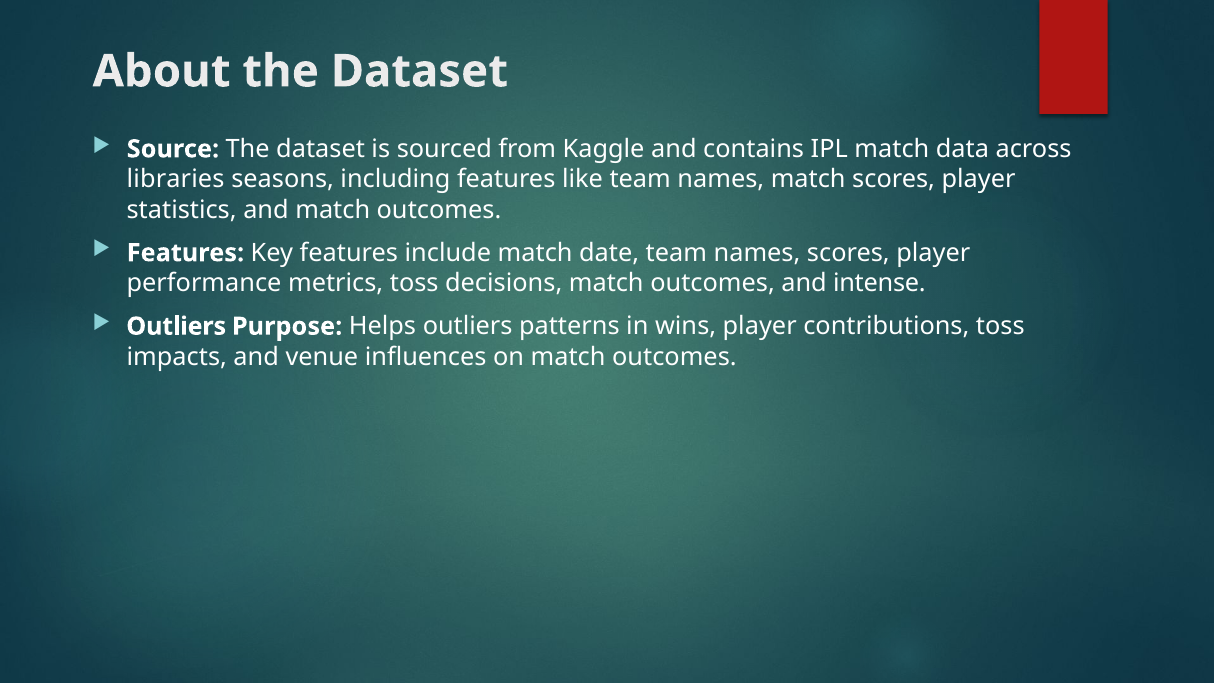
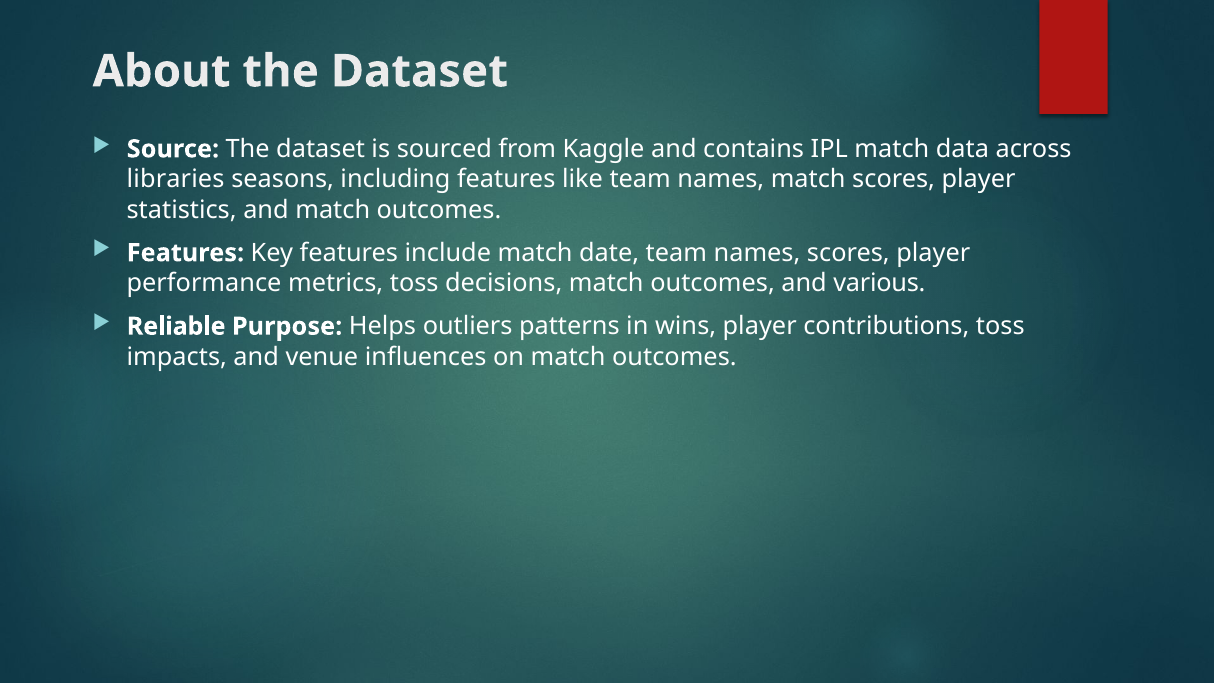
intense: intense -> various (879, 283)
Outliers: Outliers -> Reliable (176, 326)
